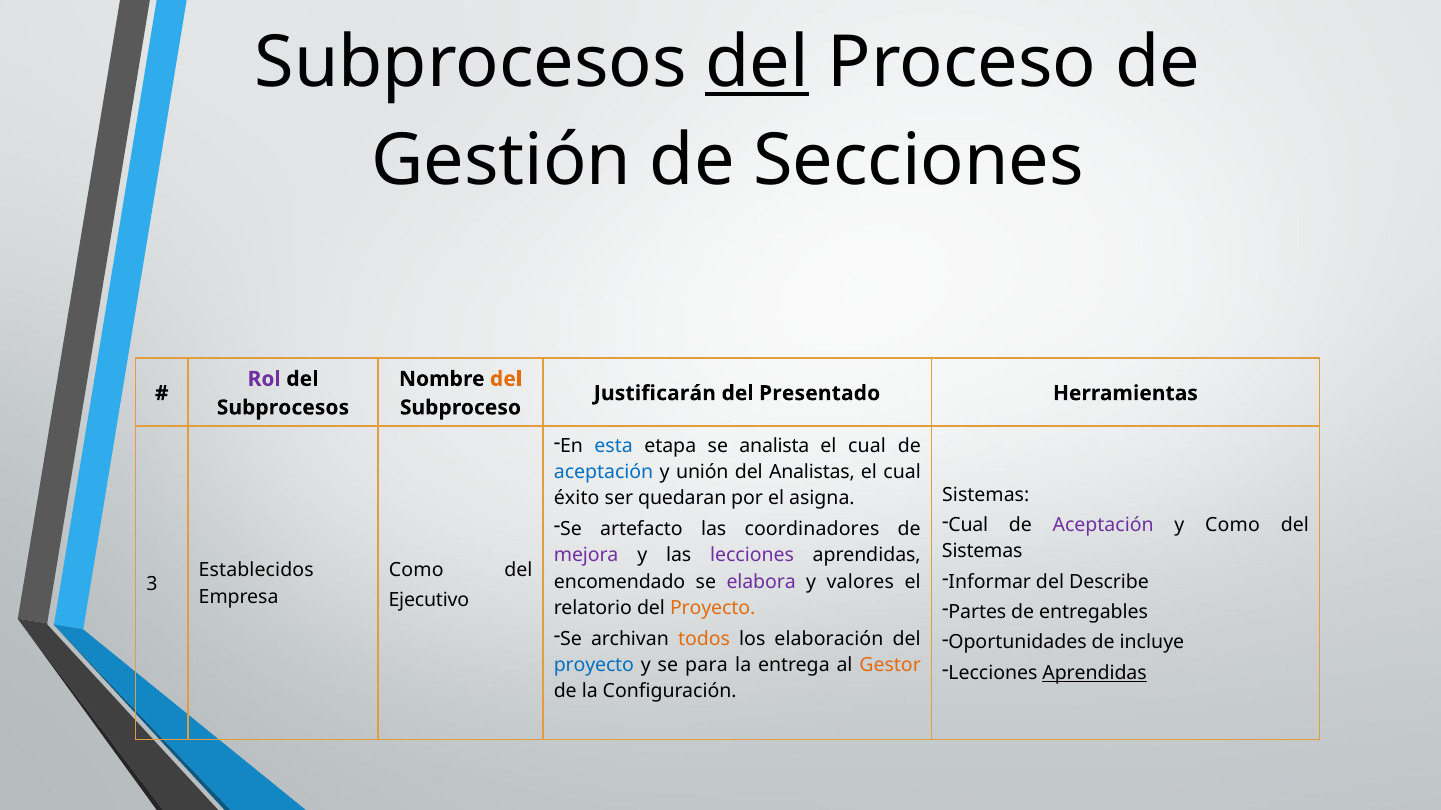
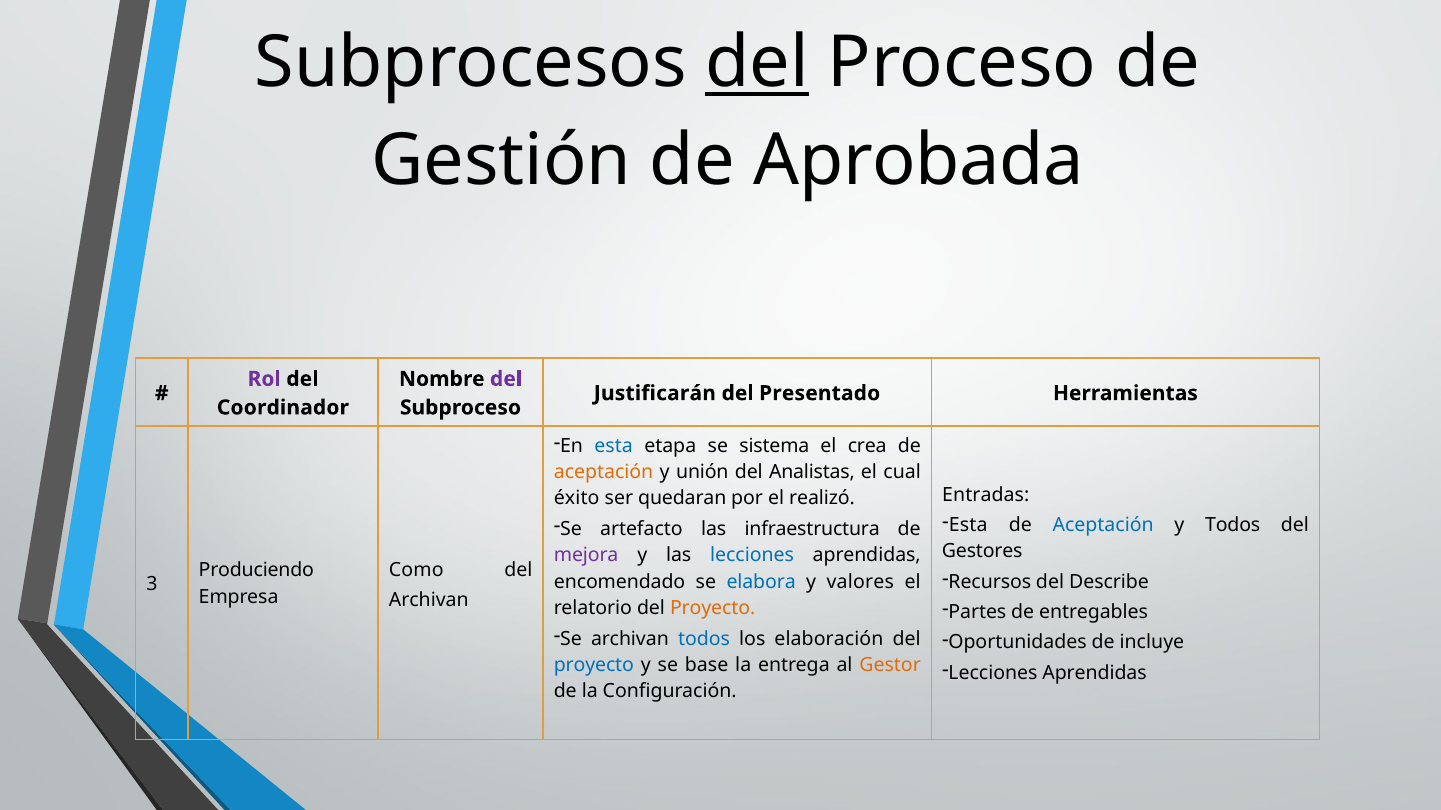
Secciones: Secciones -> Aprobada (919, 161)
del colour: orange -> purple (506, 379)
Subprocesos: Subprocesos -> Coordinador (283, 408)
analista: analista -> sistema (774, 446)
cual: cual -> crea (867, 446)
aceptación colour: blue -> orange (604, 472)
Sistemas: Sistemas -> Entradas (986, 495)
asigna: asigna -> realizó (822, 499)
Cual: Cual -> Esta (968, 525)
Aceptación colour: purple -> blue (1103, 525)
y Como: Como -> Todos (1233, 525)
coordinadores: coordinadores -> infraestructura (812, 529)
Sistemas: Sistemas -> Gestores (982, 552)
lecciones colour: purple -> blue (752, 556)
Establecidos: Establecidos -> Produciendo (256, 571)
Informar: Informar -> Recursos (990, 582)
elabora colour: purple -> blue (761, 582)
Ejecutivo: Ejecutivo -> Archivan (429, 600)
todos colour: orange -> blue (704, 639)
para: para -> base (707, 665)
Aprendidas underline: present -> none (1095, 673)
